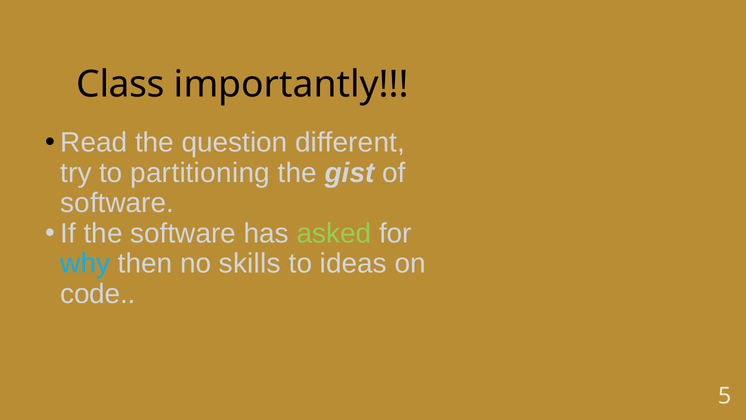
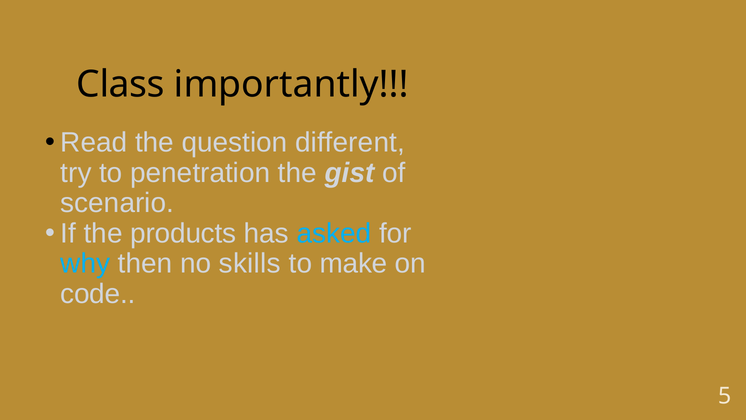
partitioning: partitioning -> penetration (200, 173)
software: software -> scenario (117, 203)
the software: software -> products (183, 233)
asked colour: light green -> light blue (334, 233)
ideas: ideas -> make (354, 264)
